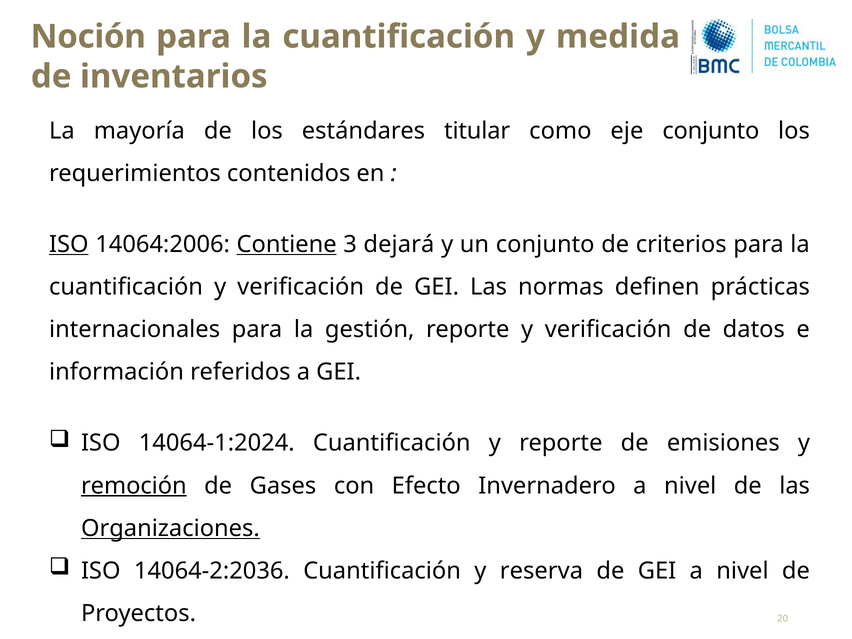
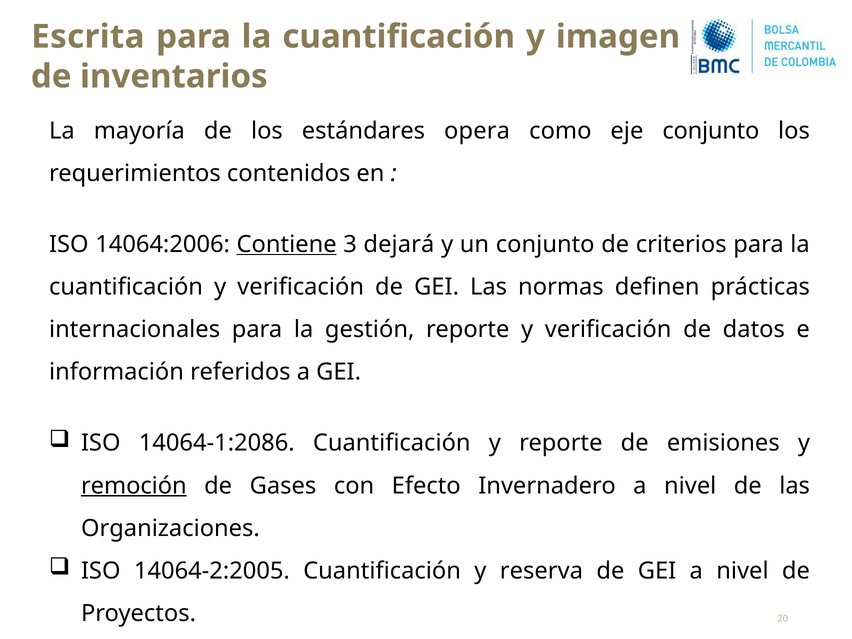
Noción: Noción -> Escrita (88, 37)
medida: medida -> imagen (618, 37)
titular: titular -> opera (477, 131)
ISO underline: present -> none (69, 244)
14064-1:2024: 14064-1:2024 -> 14064-1:2086 (217, 443)
Organizaciones underline: present -> none (170, 528)
14064-2:2036: 14064-2:2036 -> 14064-2:2005 (212, 571)
